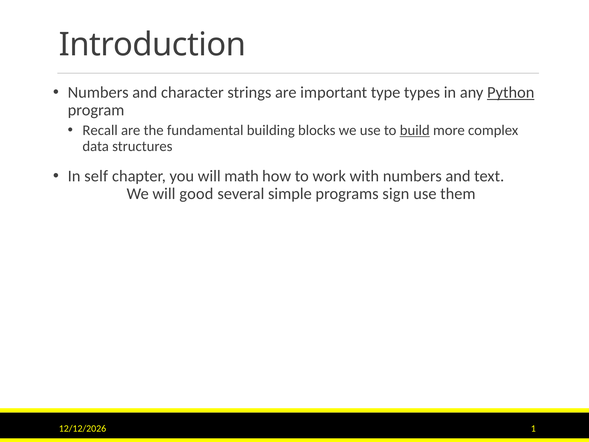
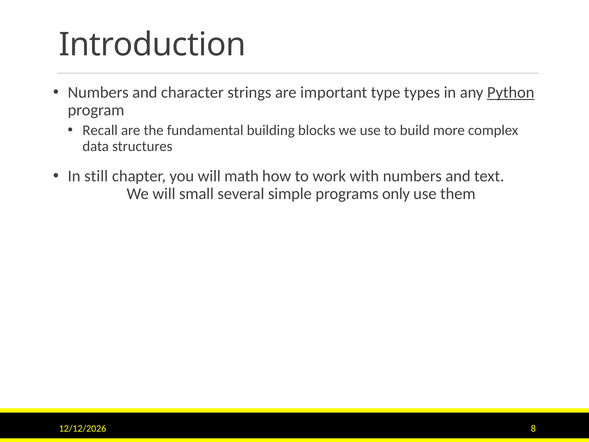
build underline: present -> none (415, 130)
self: self -> still (96, 176)
good: good -> small (196, 194)
sign: sign -> only (396, 194)
1: 1 -> 8 (533, 428)
